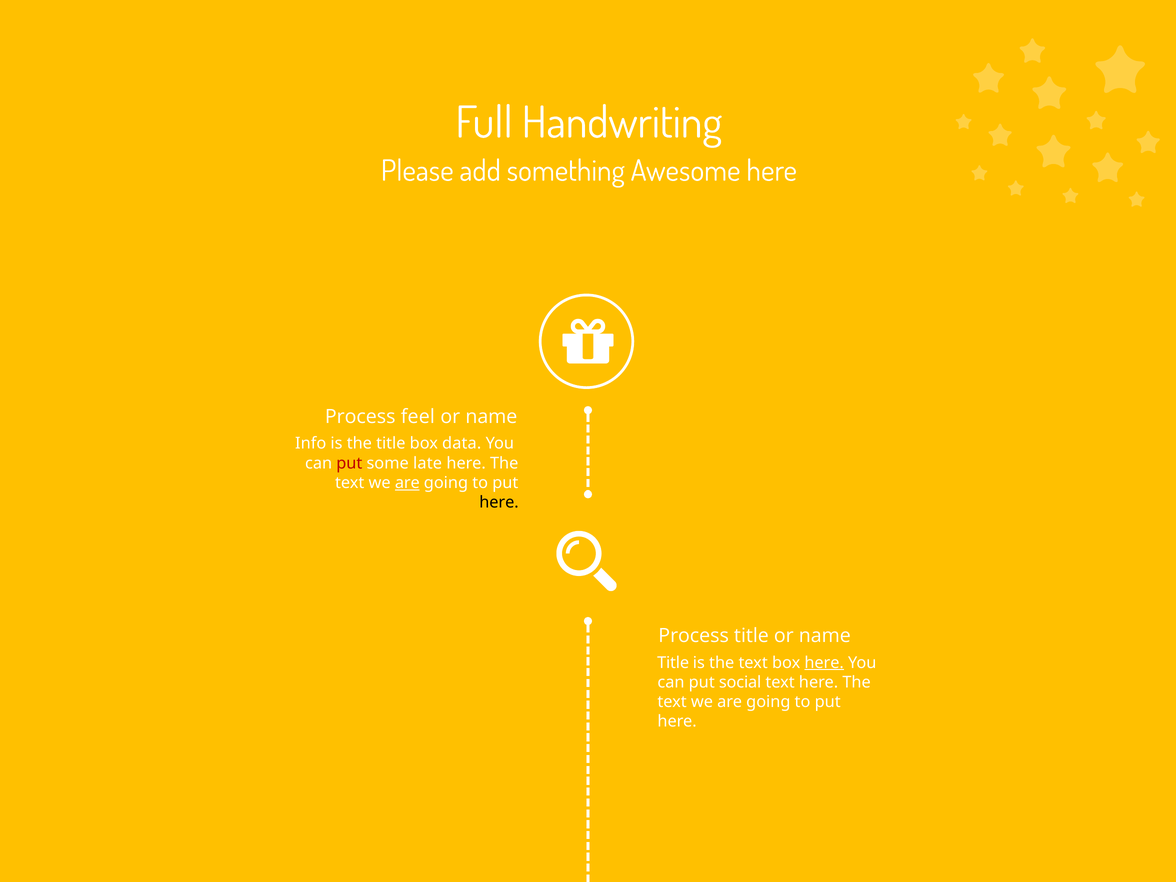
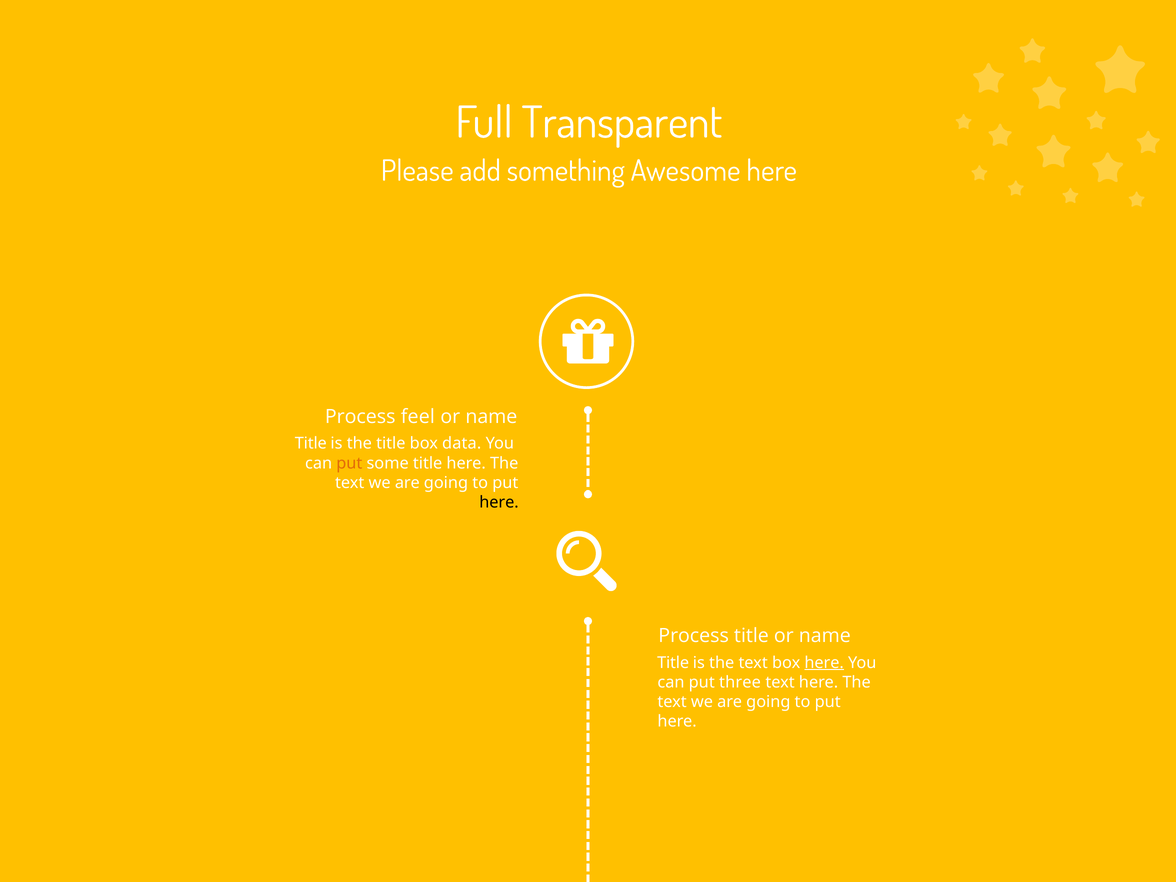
Handwriting: Handwriting -> Transparent (622, 123)
Info: Info -> Title (311, 444)
put colour: red -> orange (349, 463)
some late: late -> title (428, 463)
are underline: present -> none (407, 483)
social: social -> three (740, 682)
